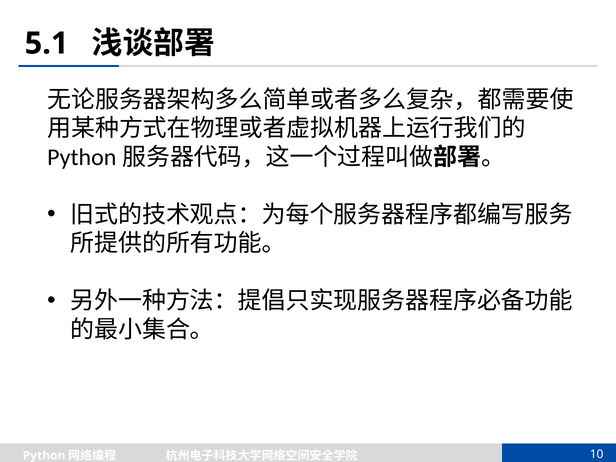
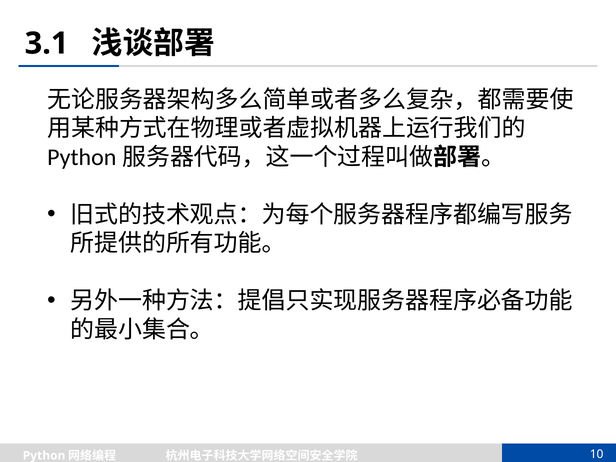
5.1: 5.1 -> 3.1 (47, 43)
